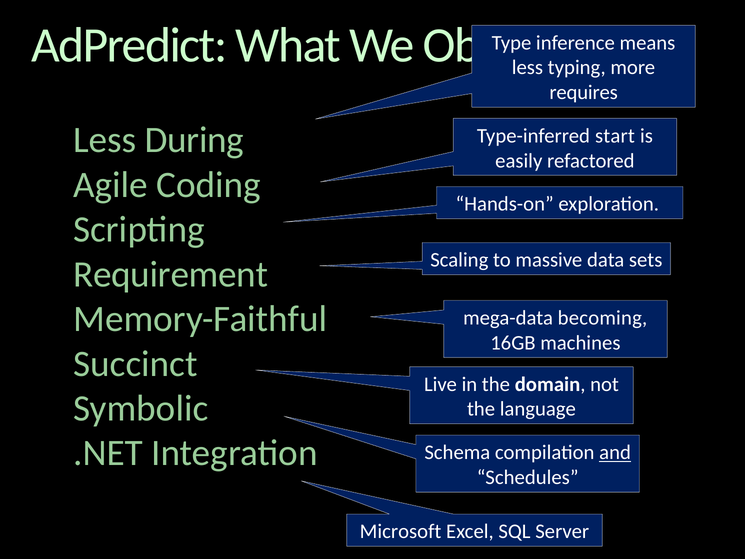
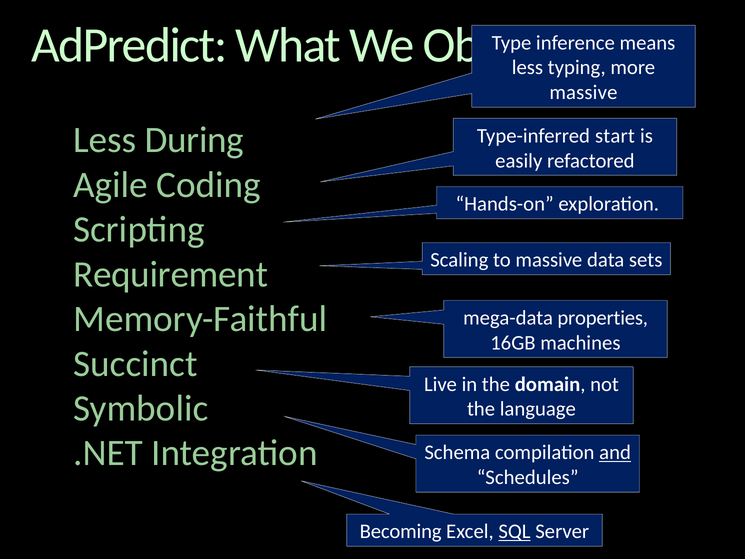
requires: requires -> massive (583, 92)
becoming: becoming -> properties (603, 318)
Microsoft: Microsoft -> Becoming (401, 531)
SQL underline: none -> present (514, 531)
